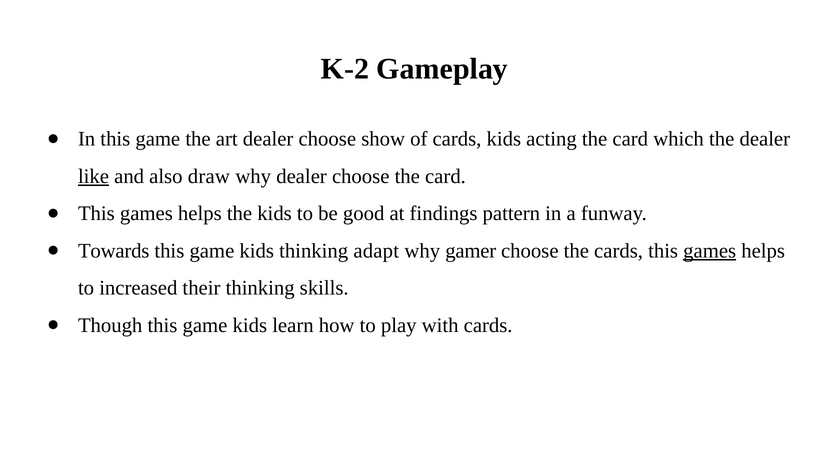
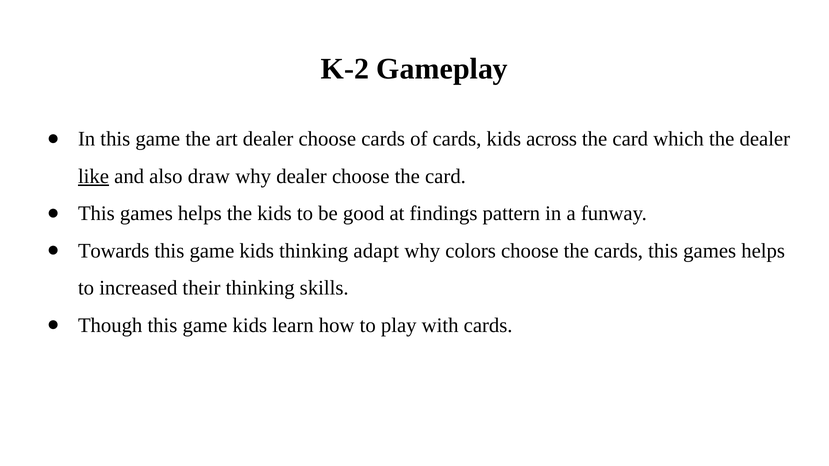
choose show: show -> cards (383, 139)
acting: acting -> across (552, 139)
gamer: gamer -> colors (471, 251)
games underline: present -> none (710, 251)
